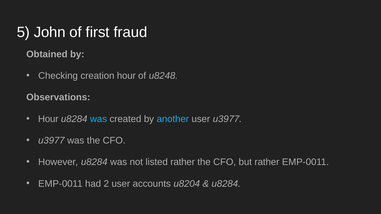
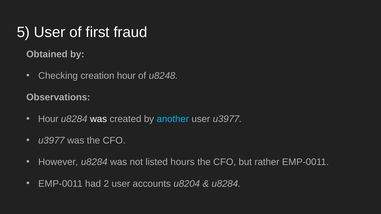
5 John: John -> User (50, 32)
was colour: light blue -> white (99, 119)
listed rather: rather -> hours (183, 162)
